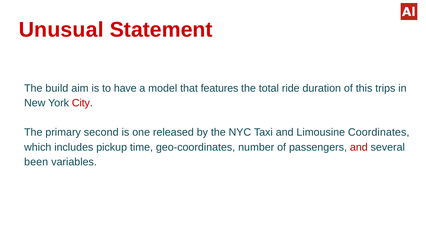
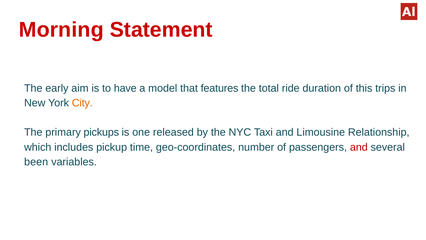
Unusual: Unusual -> Morning (61, 30)
build: build -> early (57, 88)
City colour: red -> orange (82, 103)
second: second -> pickups (101, 132)
Coordinates: Coordinates -> Relationship (379, 132)
